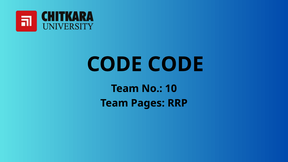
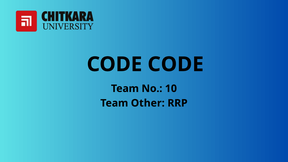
Pages: Pages -> Other (148, 103)
